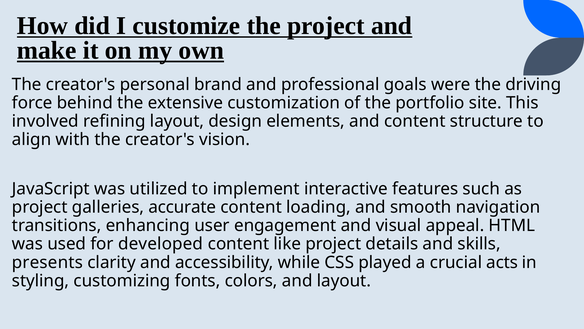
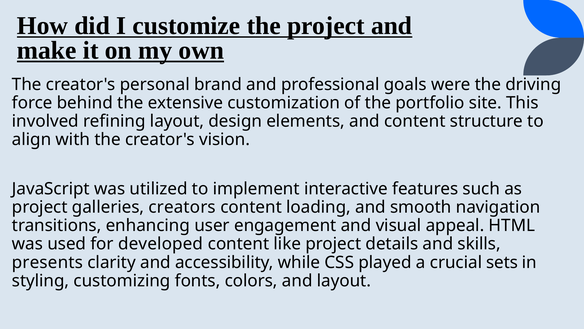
accurate: accurate -> creators (182, 207)
acts: acts -> sets (502, 262)
